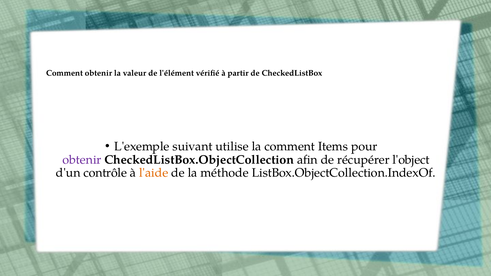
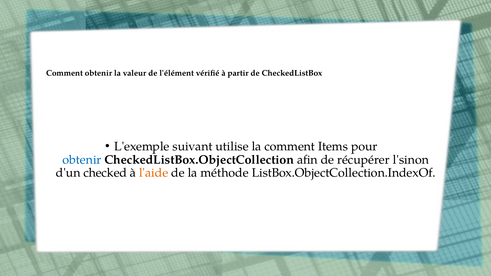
obtenir colour: purple -> blue (82, 160)
l'object: l'object -> l'sinon (411, 160)
contrôle: contrôle -> checked (105, 173)
